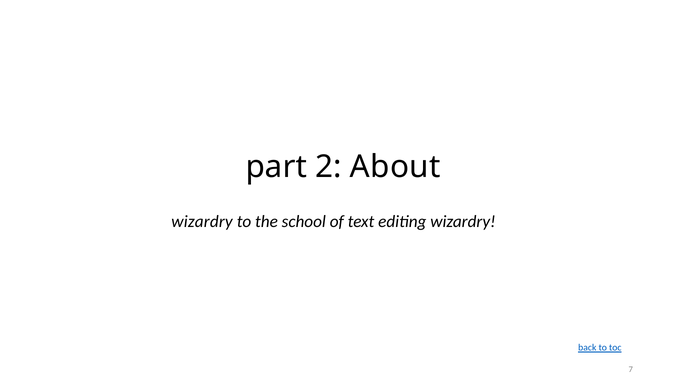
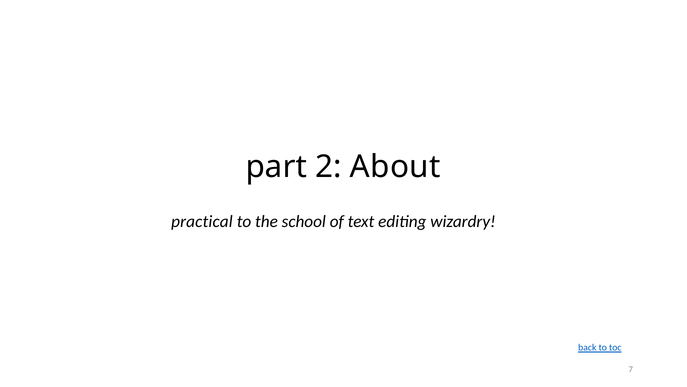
wizardry: wizardry -> practical (202, 221)
